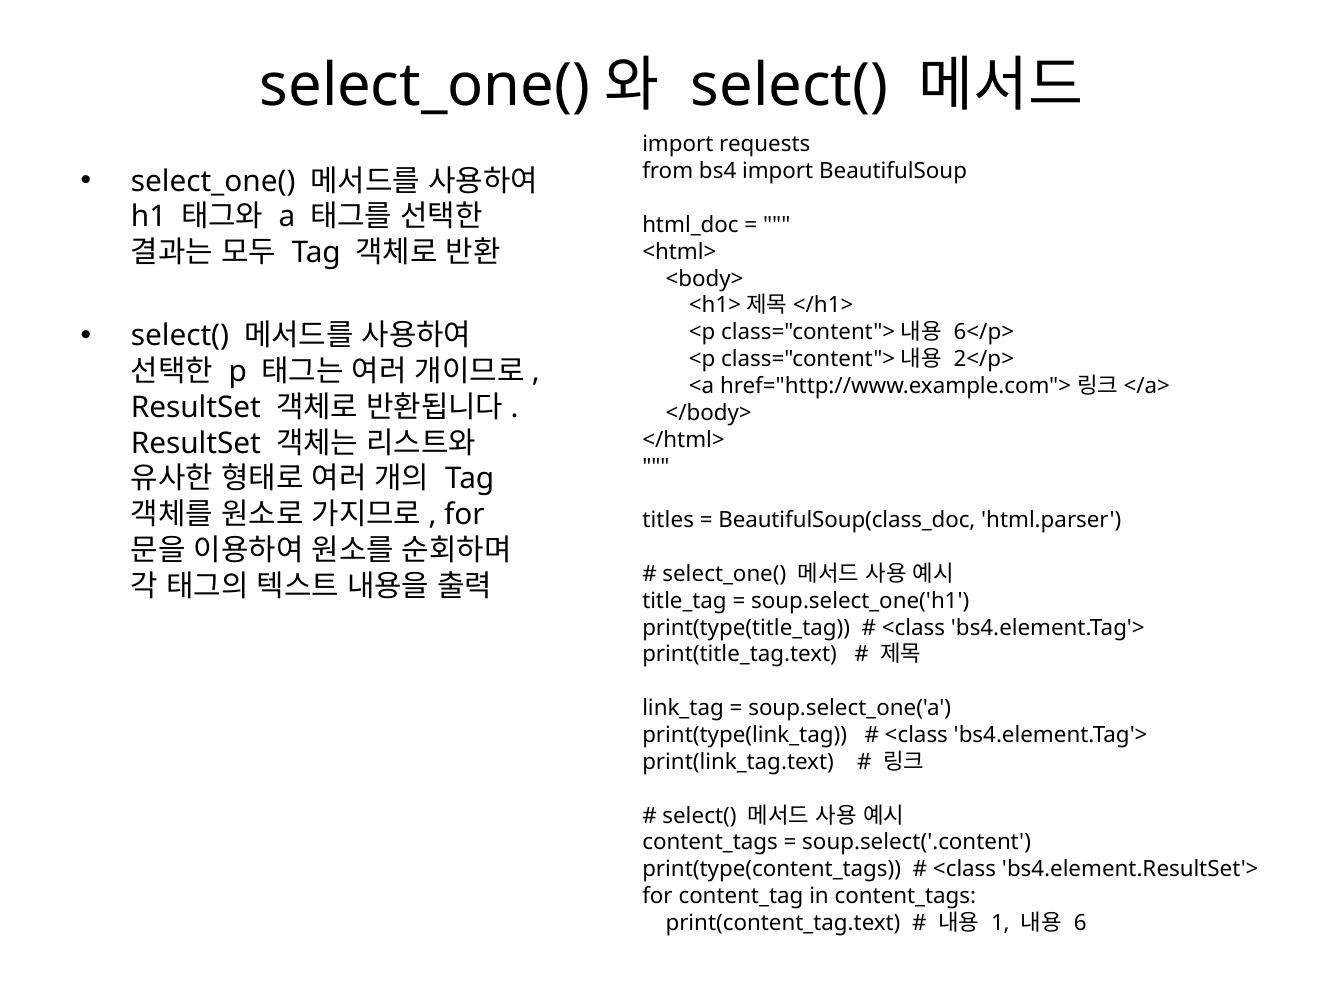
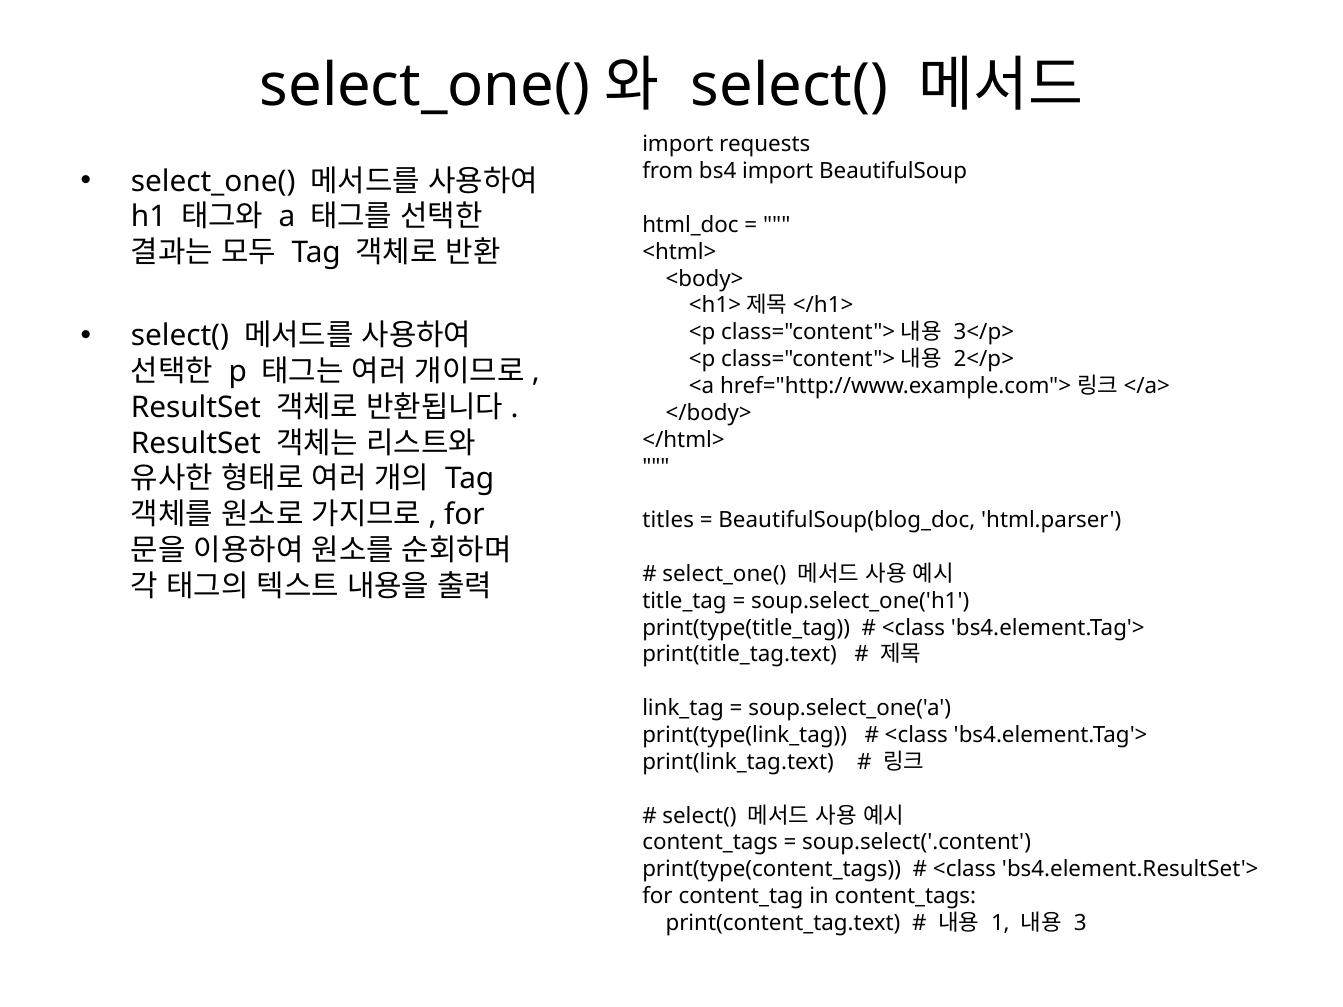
6</p>: 6</p> -> 3</p> (984, 332)
BeautifulSoup(class_doc: BeautifulSoup(class_doc -> BeautifulSoup(blog_doc (847, 520)
6: 6 -> 3 (1080, 923)
